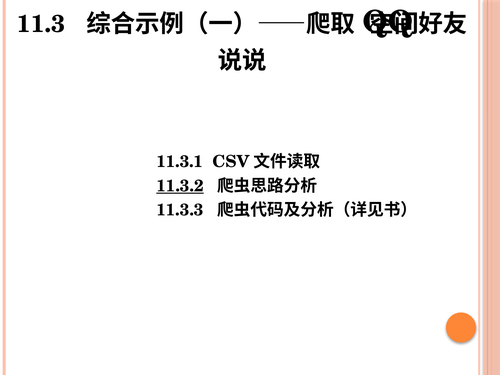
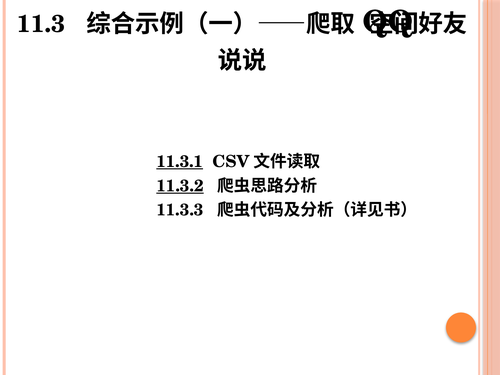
11.3.1 underline: none -> present (180, 162)
